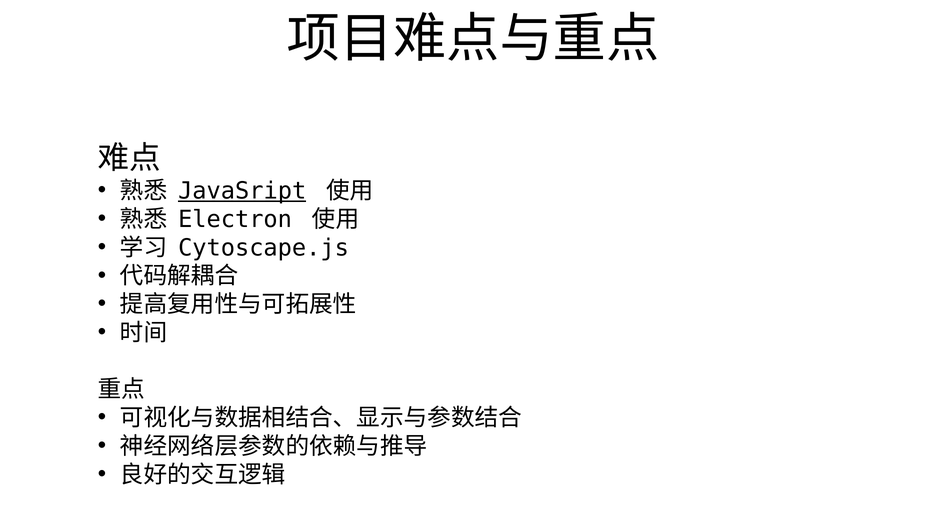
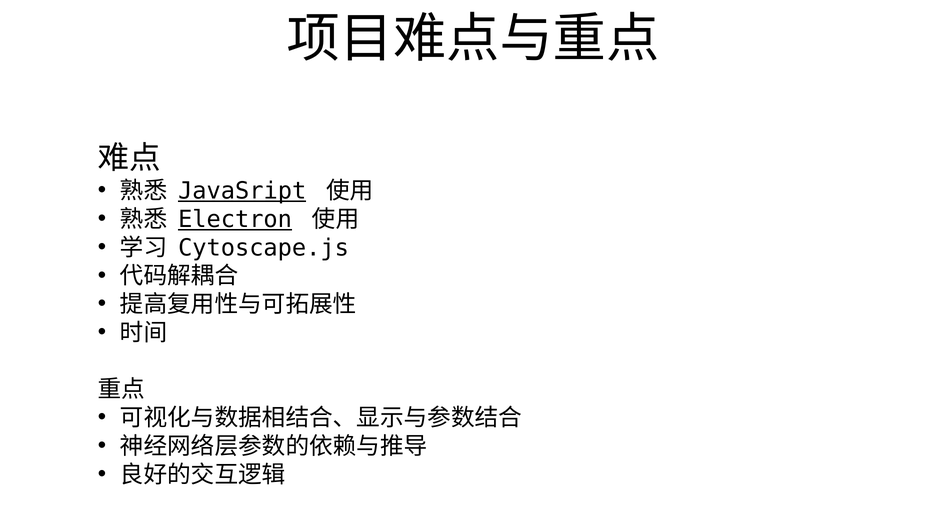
Electron underline: none -> present (235, 219)
